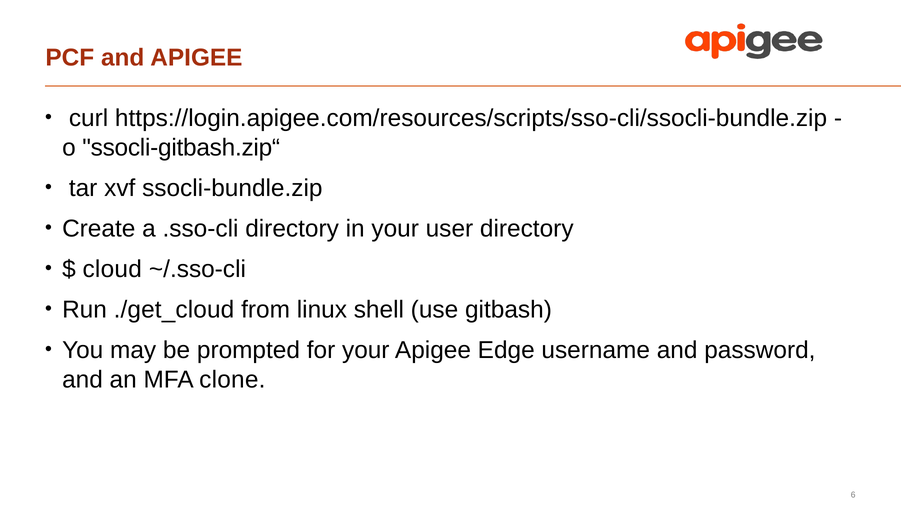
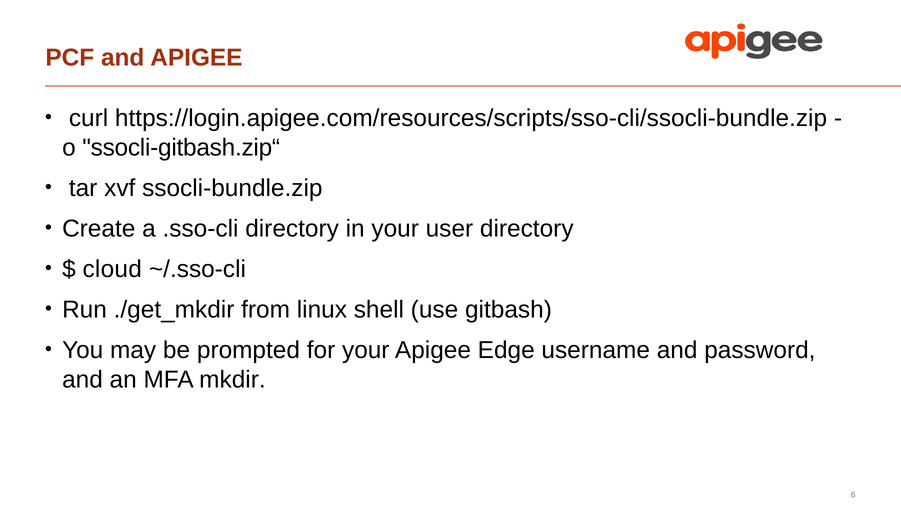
./get_cloud: ./get_cloud -> ./get_mkdir (174, 310)
clone: clone -> mkdir (232, 380)
